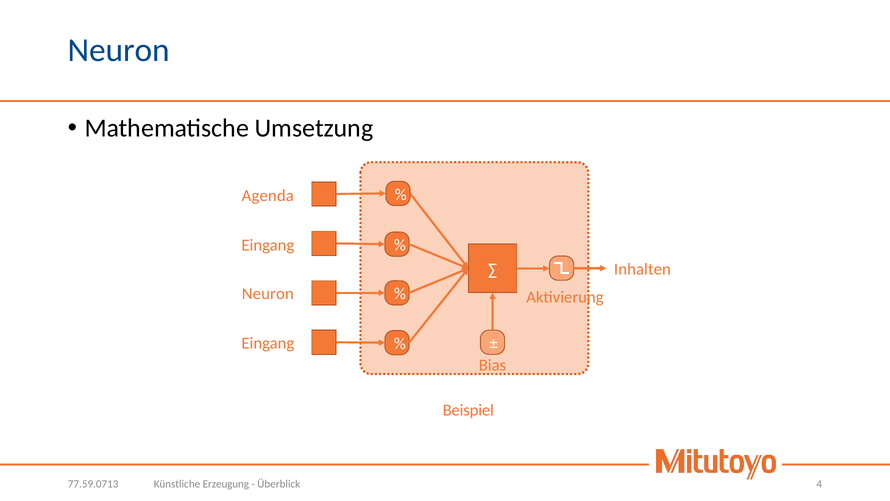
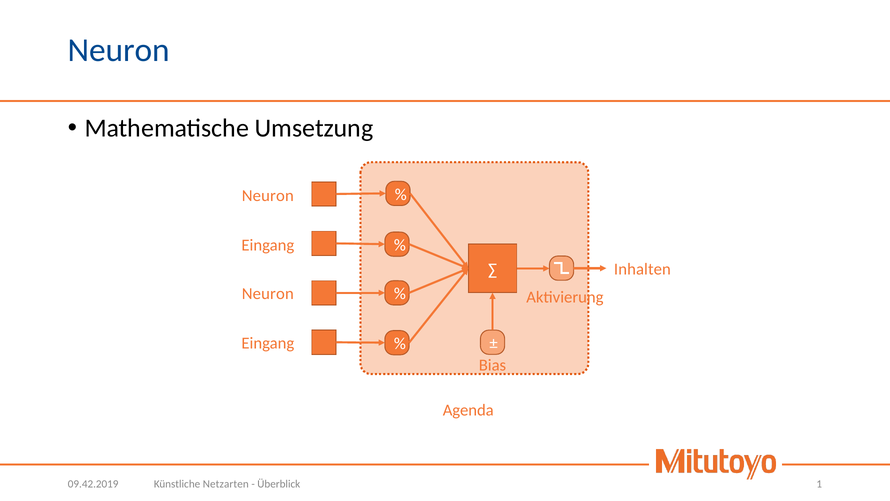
Agenda: Agenda -> Neuron (268, 196)
Beispiel: Beispiel -> Agenda (468, 410)
Erzeugung: Erzeugung -> Netzarten (226, 484)
4: 4 -> 1 (819, 484)
77.59.0713: 77.59.0713 -> 09.42.2019 (93, 484)
